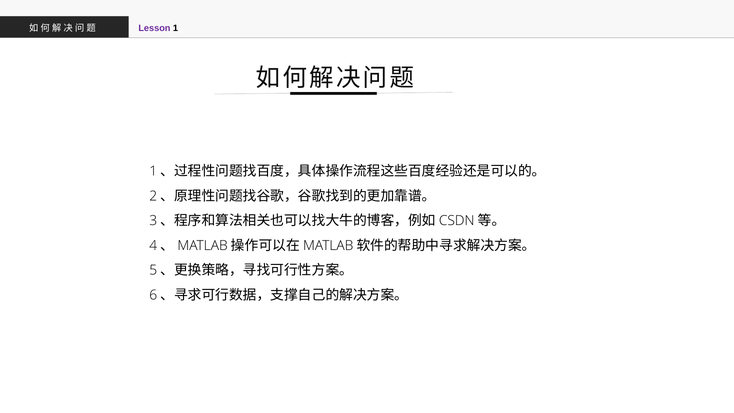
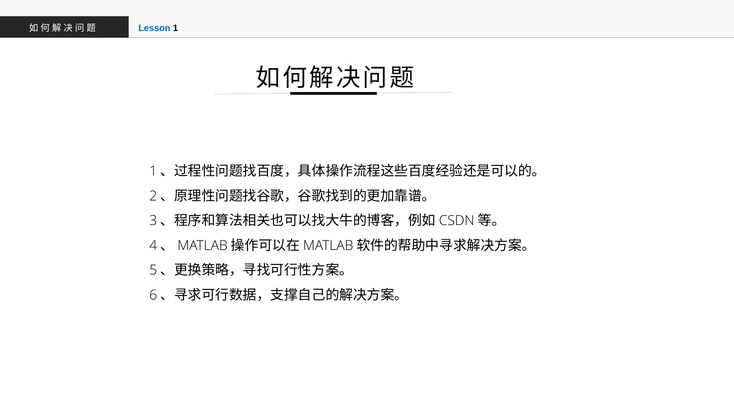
Lesson colour: purple -> blue (154, 28)
